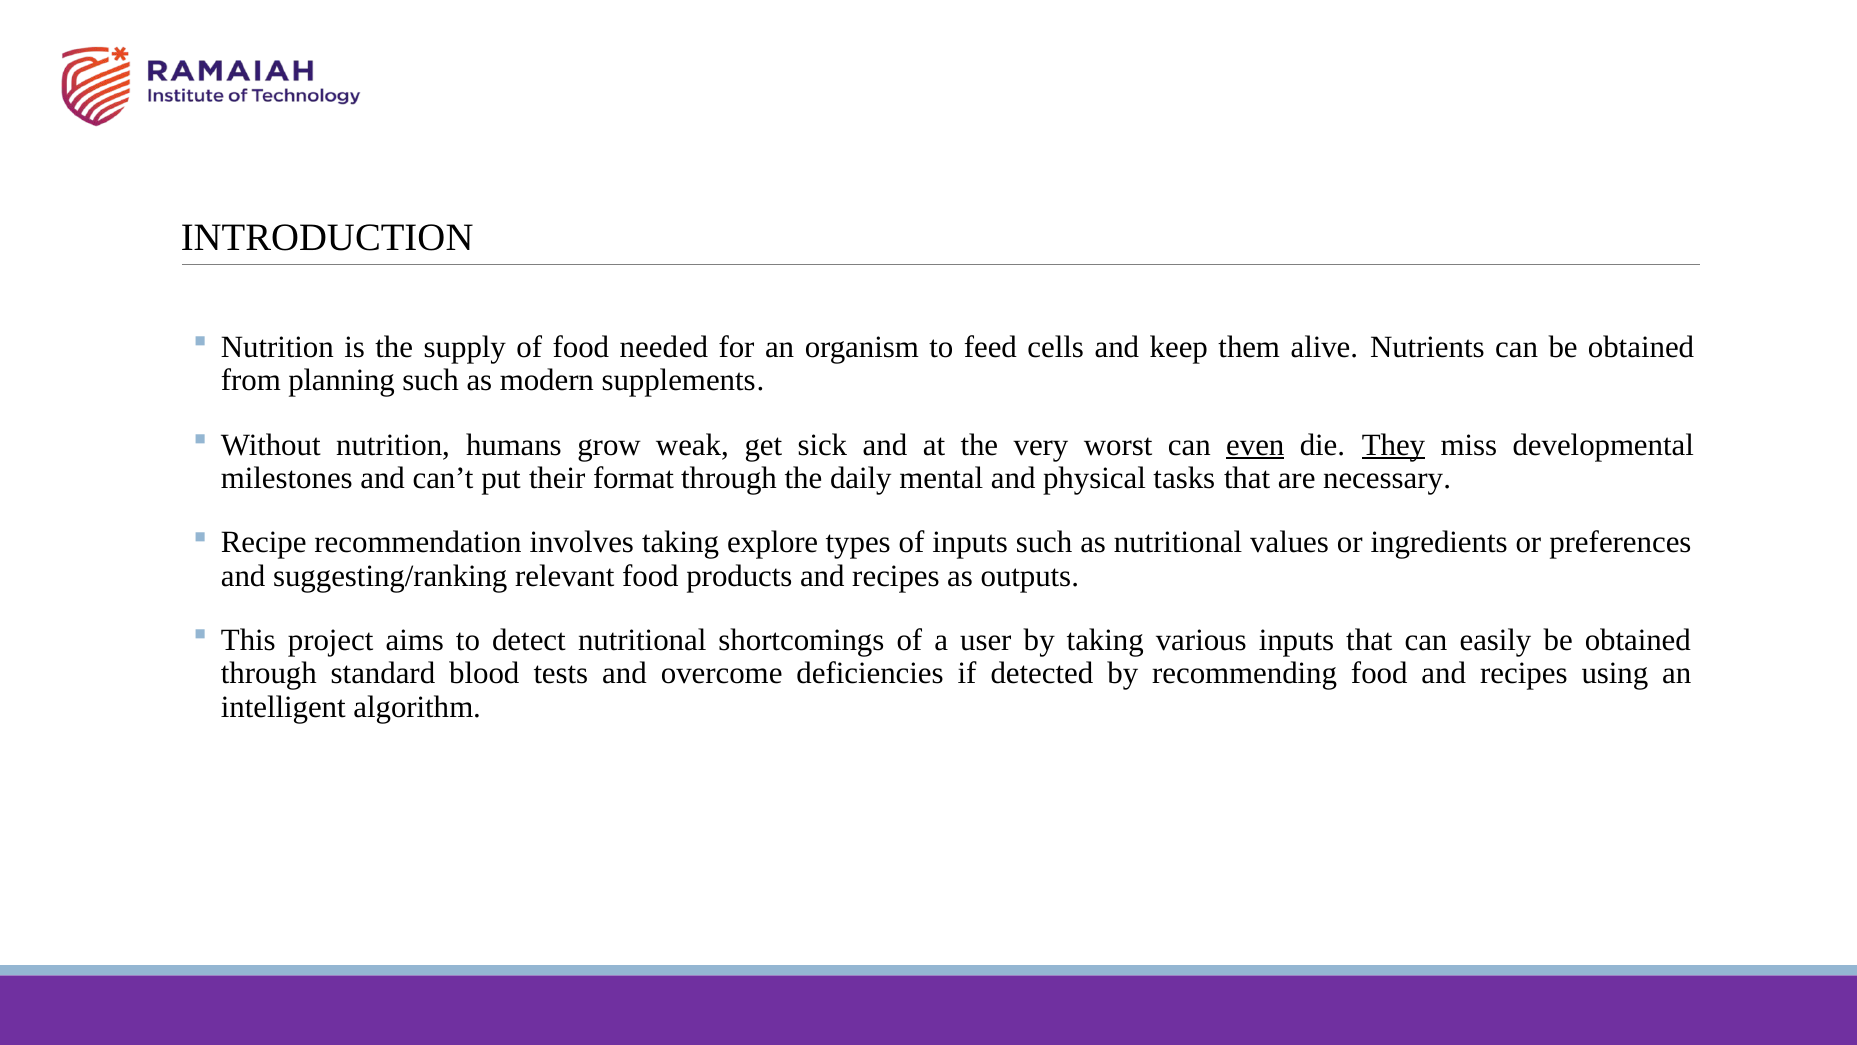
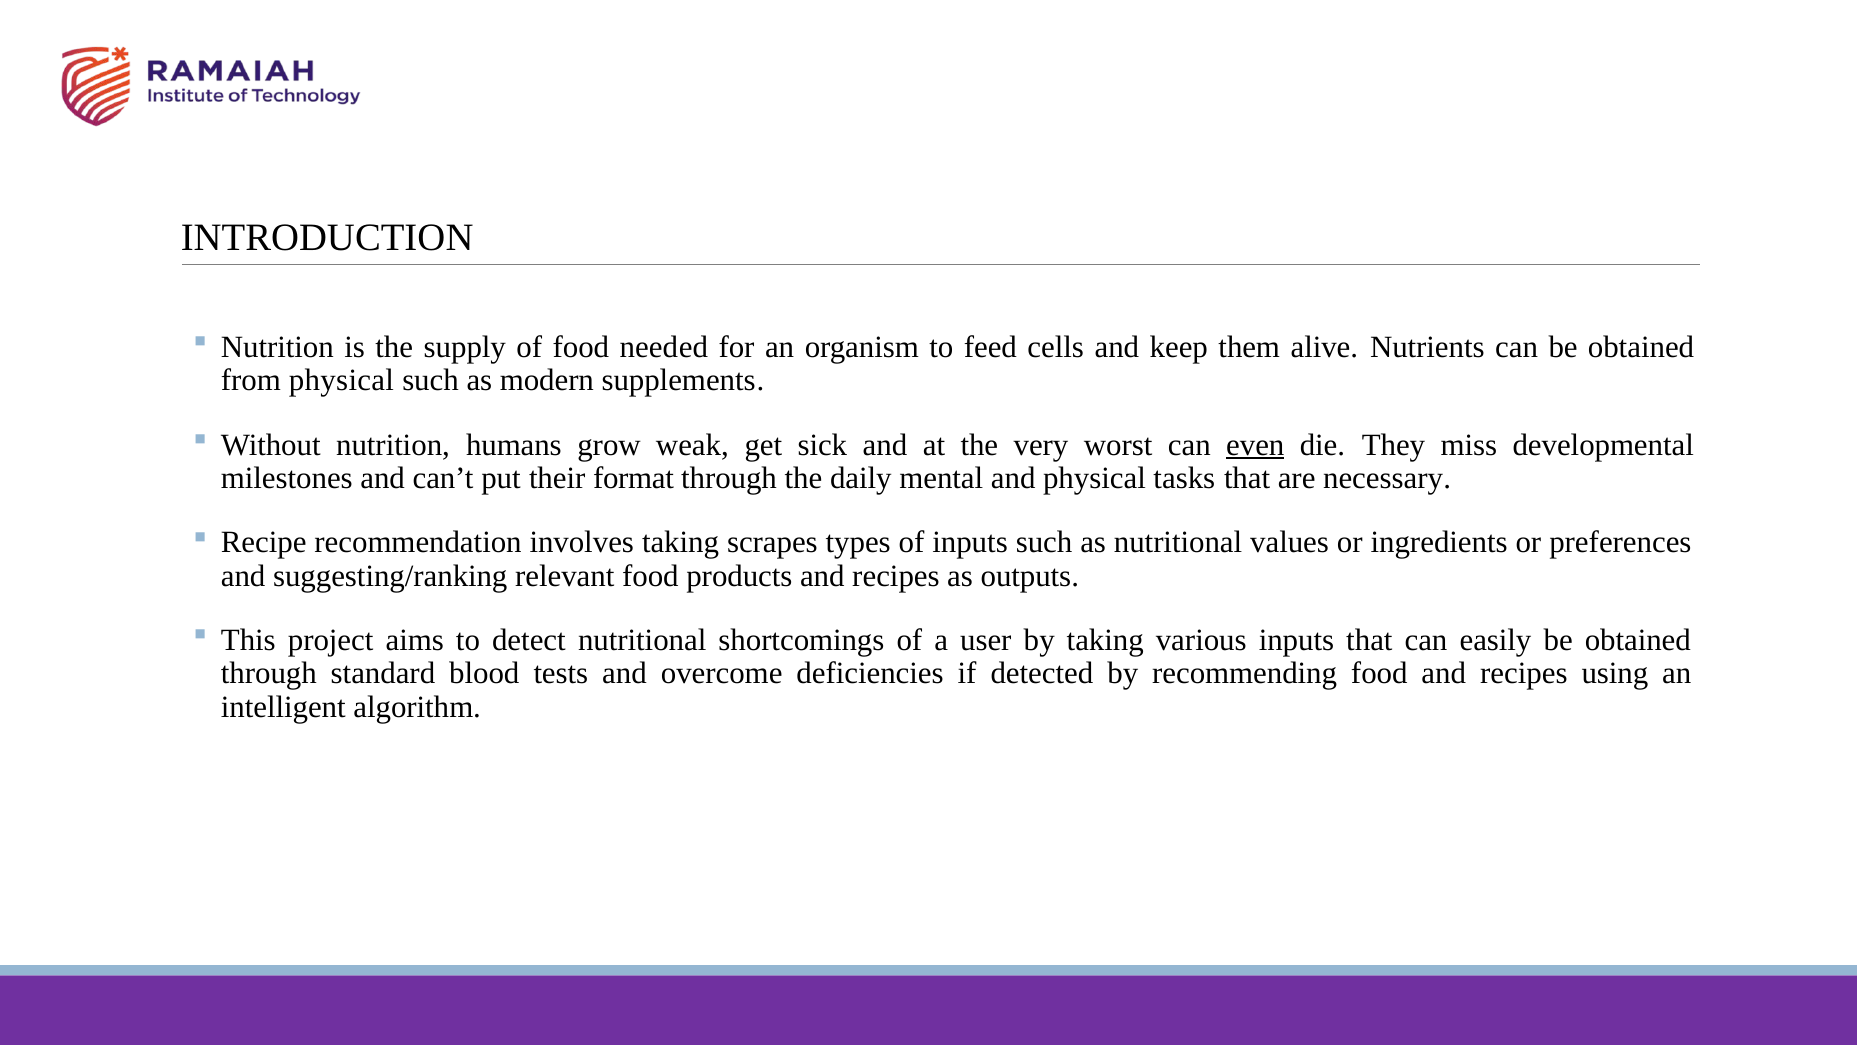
from planning: planning -> physical (341, 381)
They underline: present -> none (1393, 445)
explore: explore -> scrapes (772, 542)
